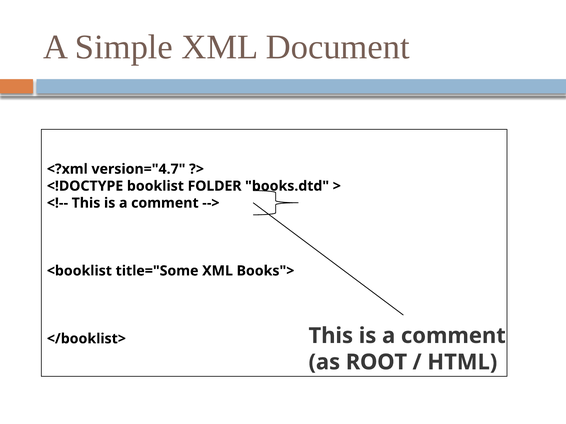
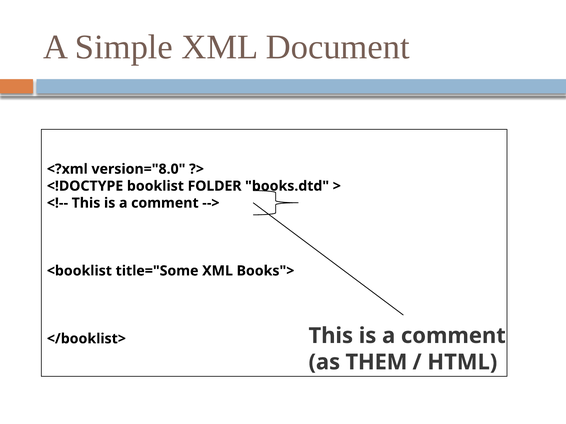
version="4.7: version="4.7 -> version="8.0 (138, 169)
ROOT: ROOT -> THEM (376, 363)
